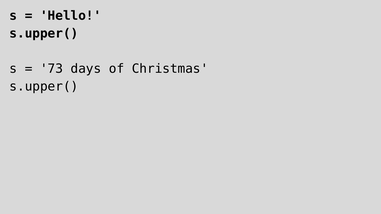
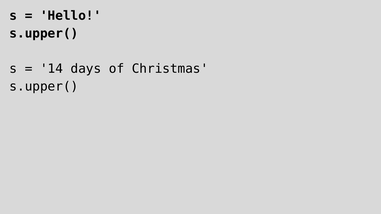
73: 73 -> 14 (52, 69)
